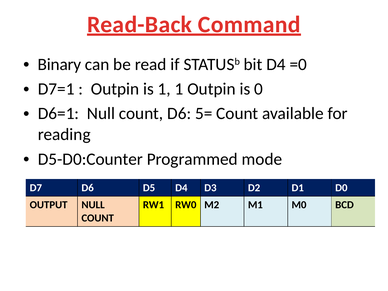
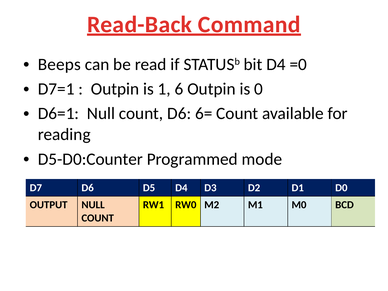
Binary: Binary -> Beeps (59, 64)
1 1: 1 -> 6 (179, 89)
5=: 5= -> 6= (204, 113)
